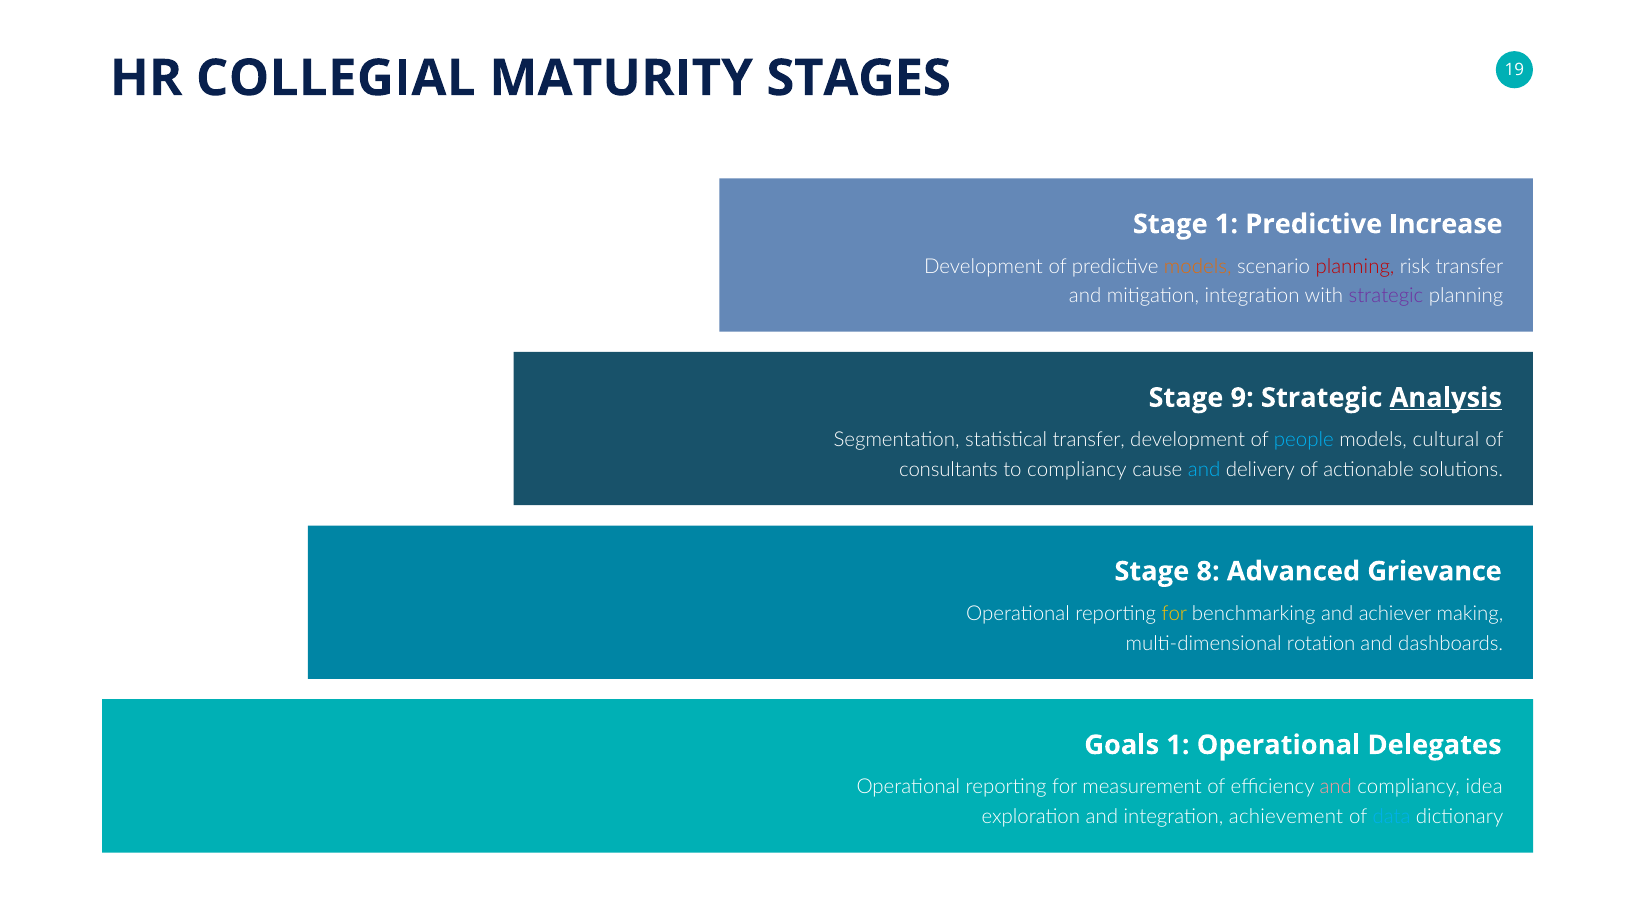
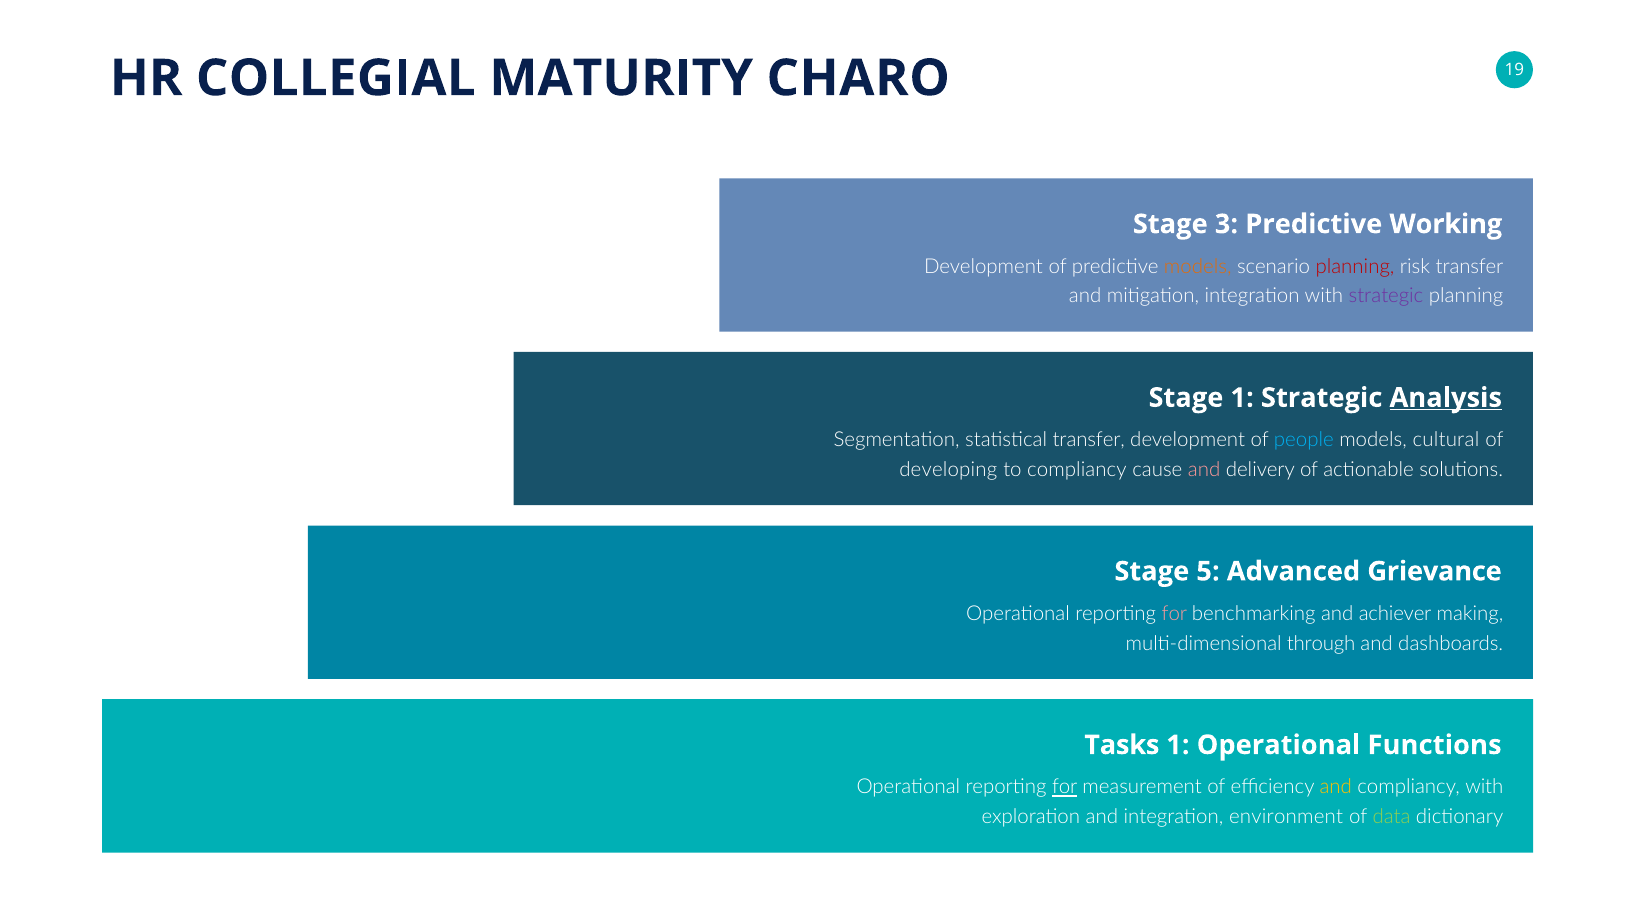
STAGES: STAGES -> CHARO (858, 78)
Stage 1: 1 -> 3 (1226, 224)
Increase: Increase -> Working (1446, 224)
Stage 9: 9 -> 1 (1242, 398)
consultants: consultants -> developing (948, 470)
and colour: light blue -> pink (1204, 470)
8: 8 -> 5 (1208, 571)
for colour: yellow -> pink (1174, 613)
rotation: rotation -> through (1321, 643)
Goals: Goals -> Tasks (1122, 745)
Delegates: Delegates -> Functions (1435, 745)
for underline: none -> present (1065, 787)
and colour: pink -> yellow (1336, 787)
compliancy idea: idea -> with (1484, 787)
achievement: achievement -> environment (1286, 817)
data colour: light blue -> light green (1392, 817)
